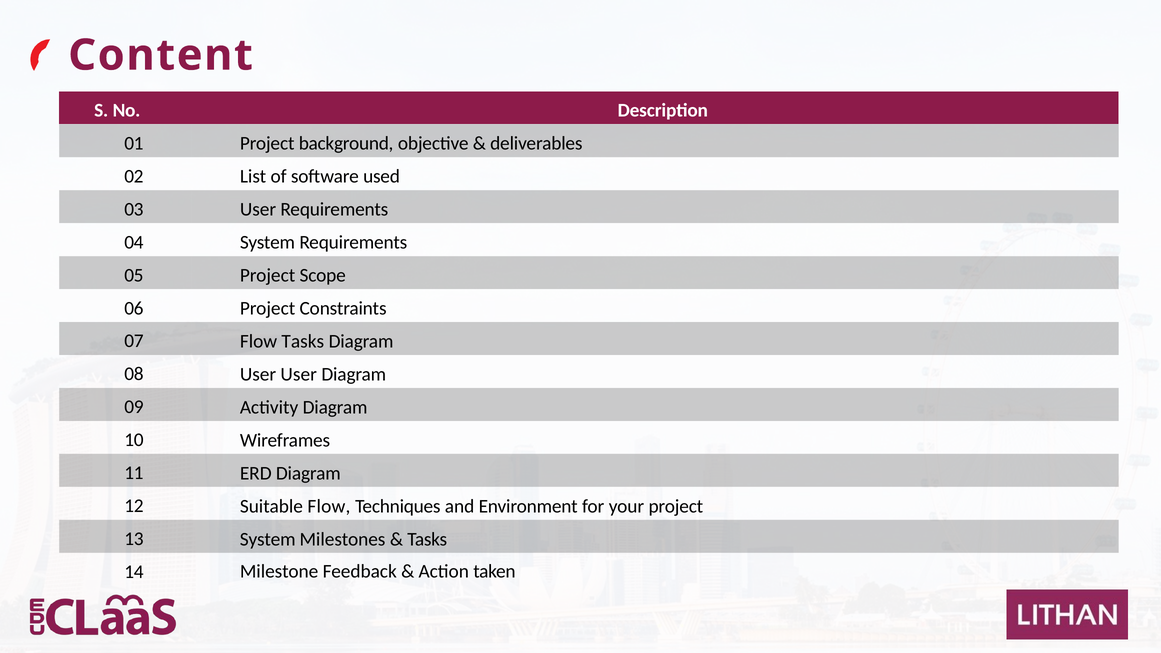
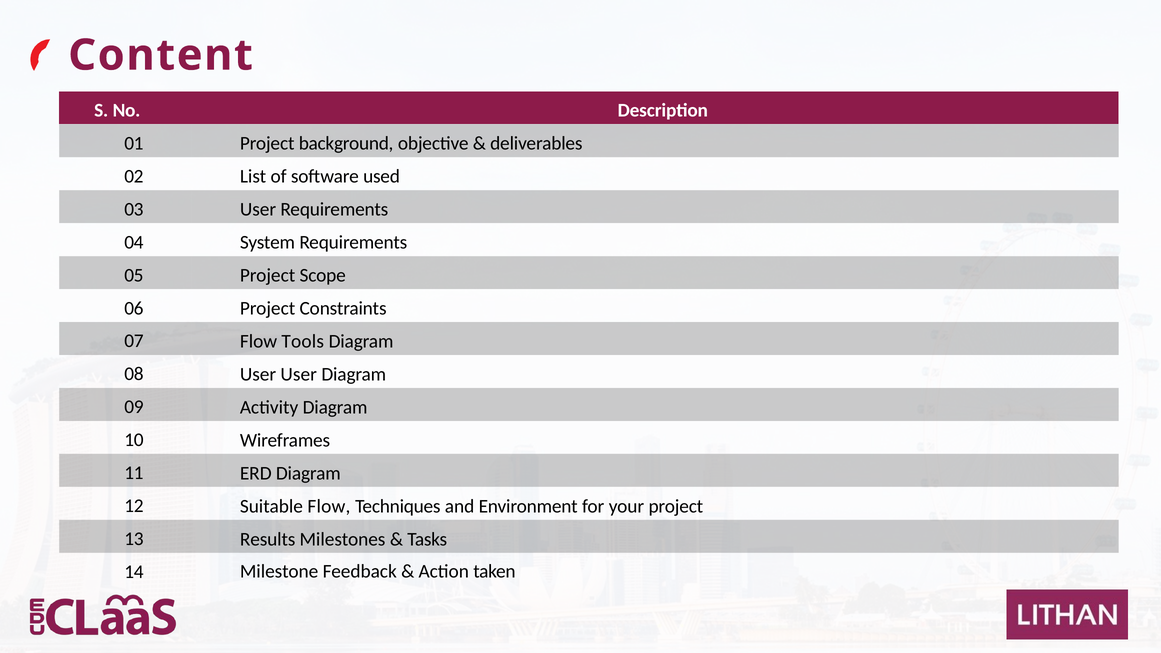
Flow Tasks: Tasks -> Tools (303, 341)
13 System: System -> Results (268, 539)
